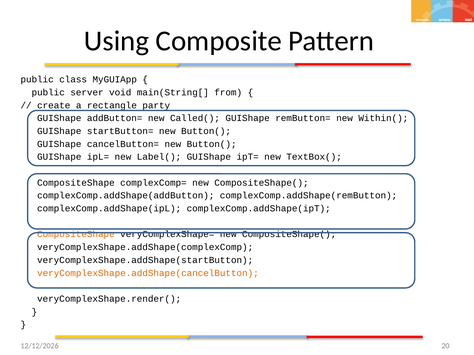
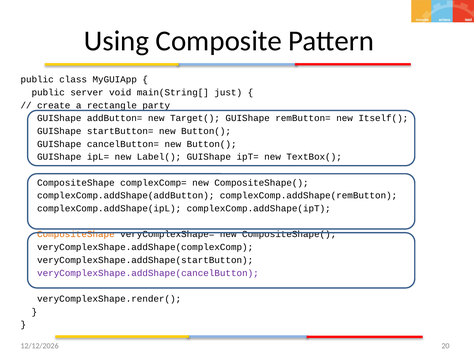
from: from -> just (228, 93)
Called(: Called( -> Target( (195, 118)
Within(: Within( -> Itself( (383, 118)
veryComplexShape.addShape(cancelButton colour: orange -> purple (148, 273)
